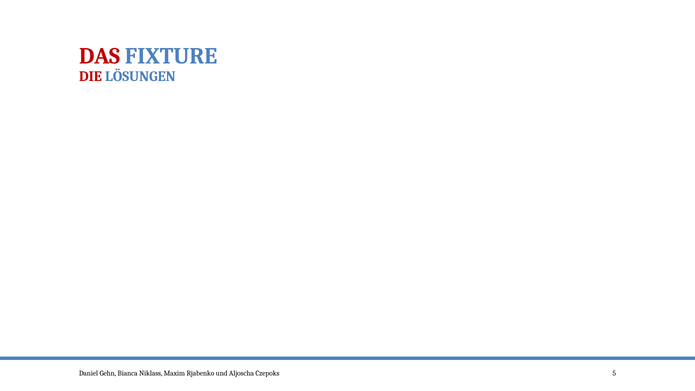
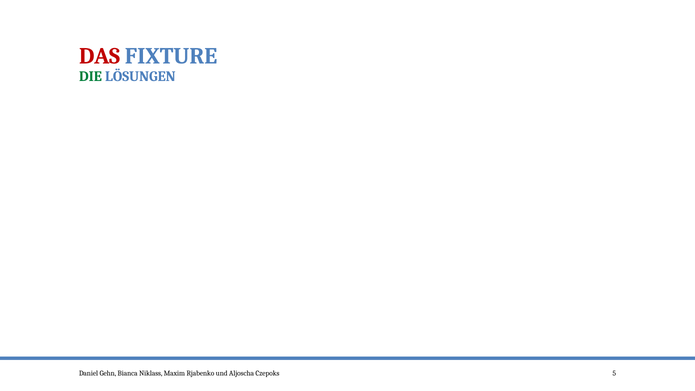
DIE colour: red -> green (90, 76)
